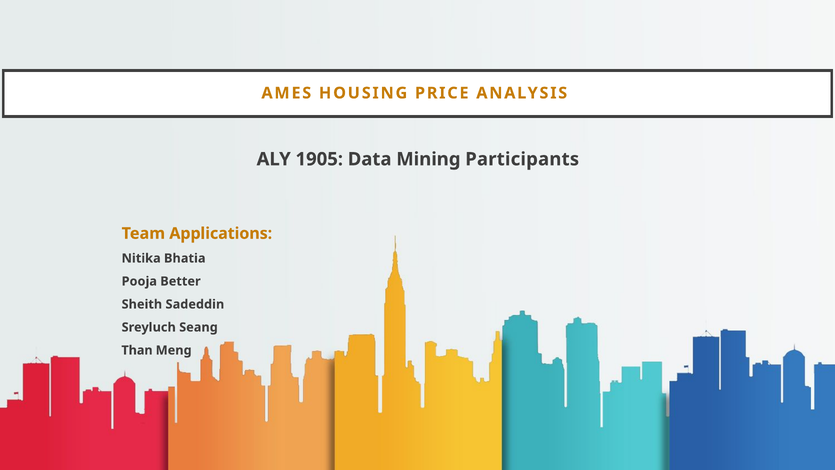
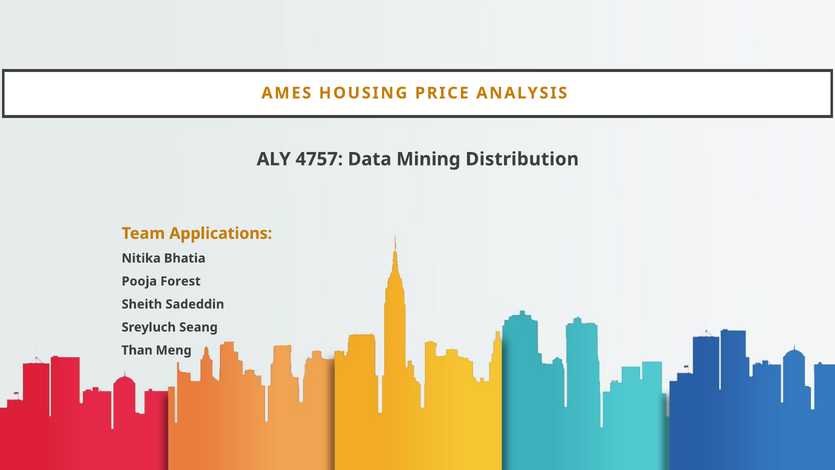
1905: 1905 -> 4757 (319, 159)
Participants: Participants -> Distribution (522, 159)
Better: Better -> Forest (180, 281)
